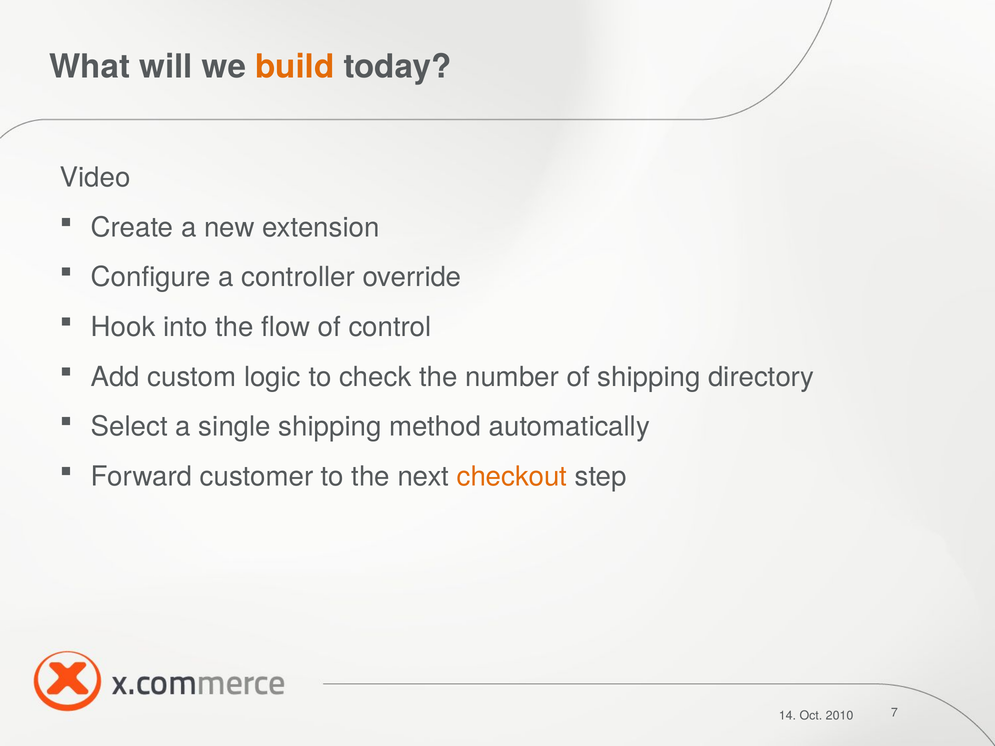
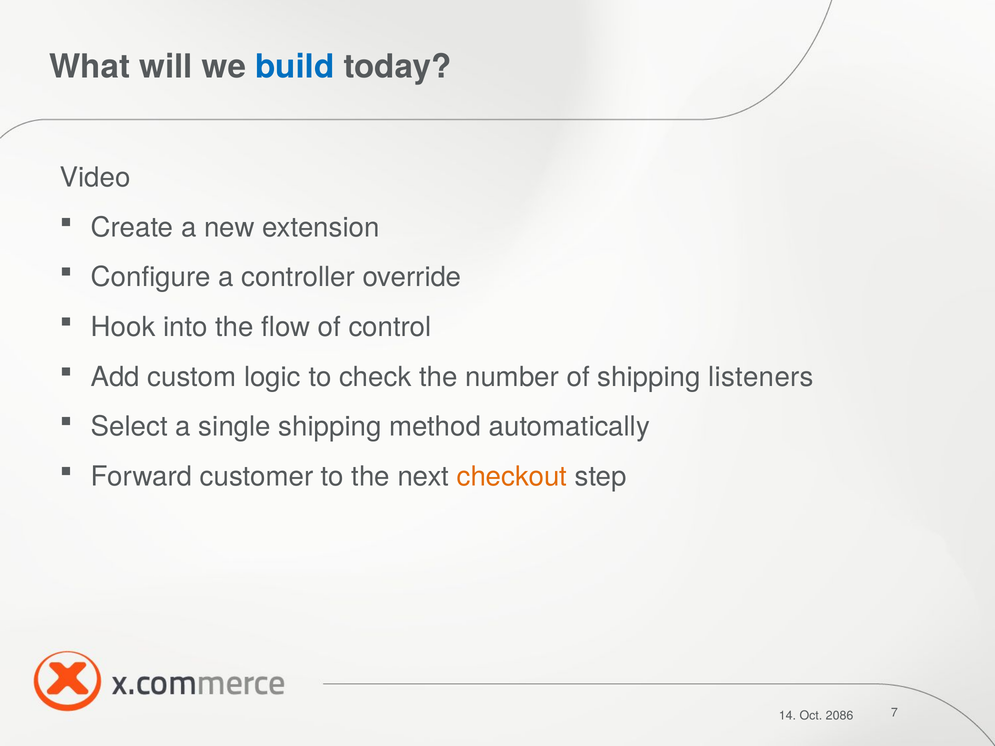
build colour: orange -> blue (295, 67)
directory: directory -> listeners (761, 377)
2010: 2010 -> 2086 (840, 716)
